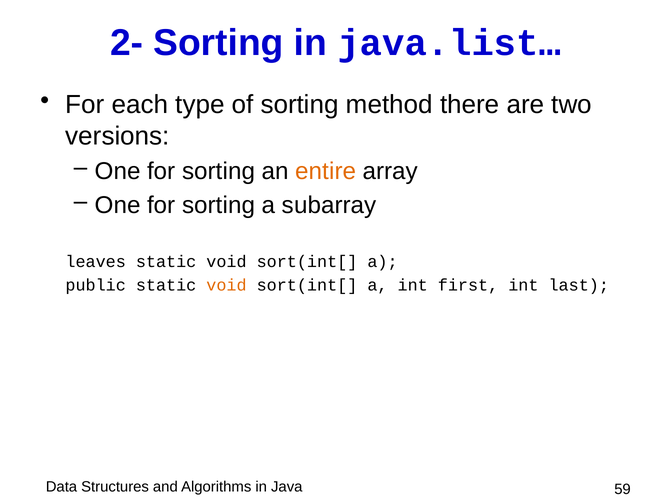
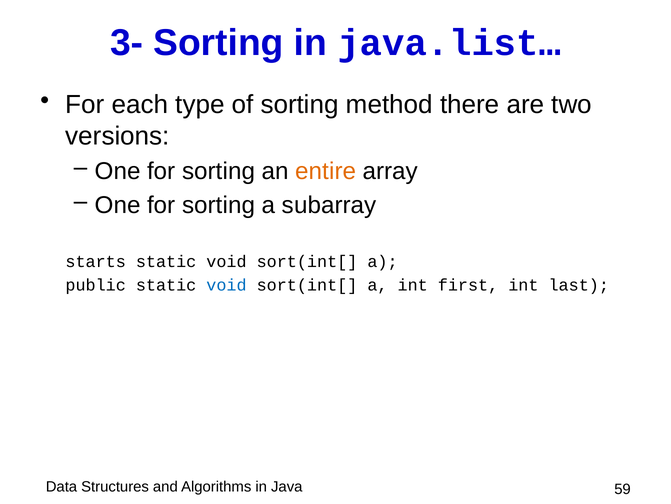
2-: 2- -> 3- (127, 43)
leaves: leaves -> starts (96, 261)
void colour: orange -> blue (226, 285)
